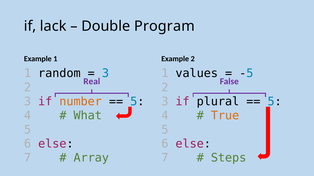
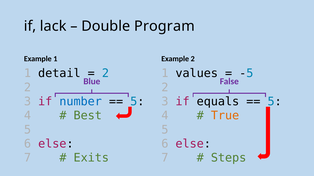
random: random -> detail (59, 74)
3: 3 -> 2 (105, 74)
Real: Real -> Blue (92, 82)
number colour: orange -> blue (81, 102)
plural: plural -> equals (218, 102)
What: What -> Best (88, 116)
Array: Array -> Exits (91, 158)
